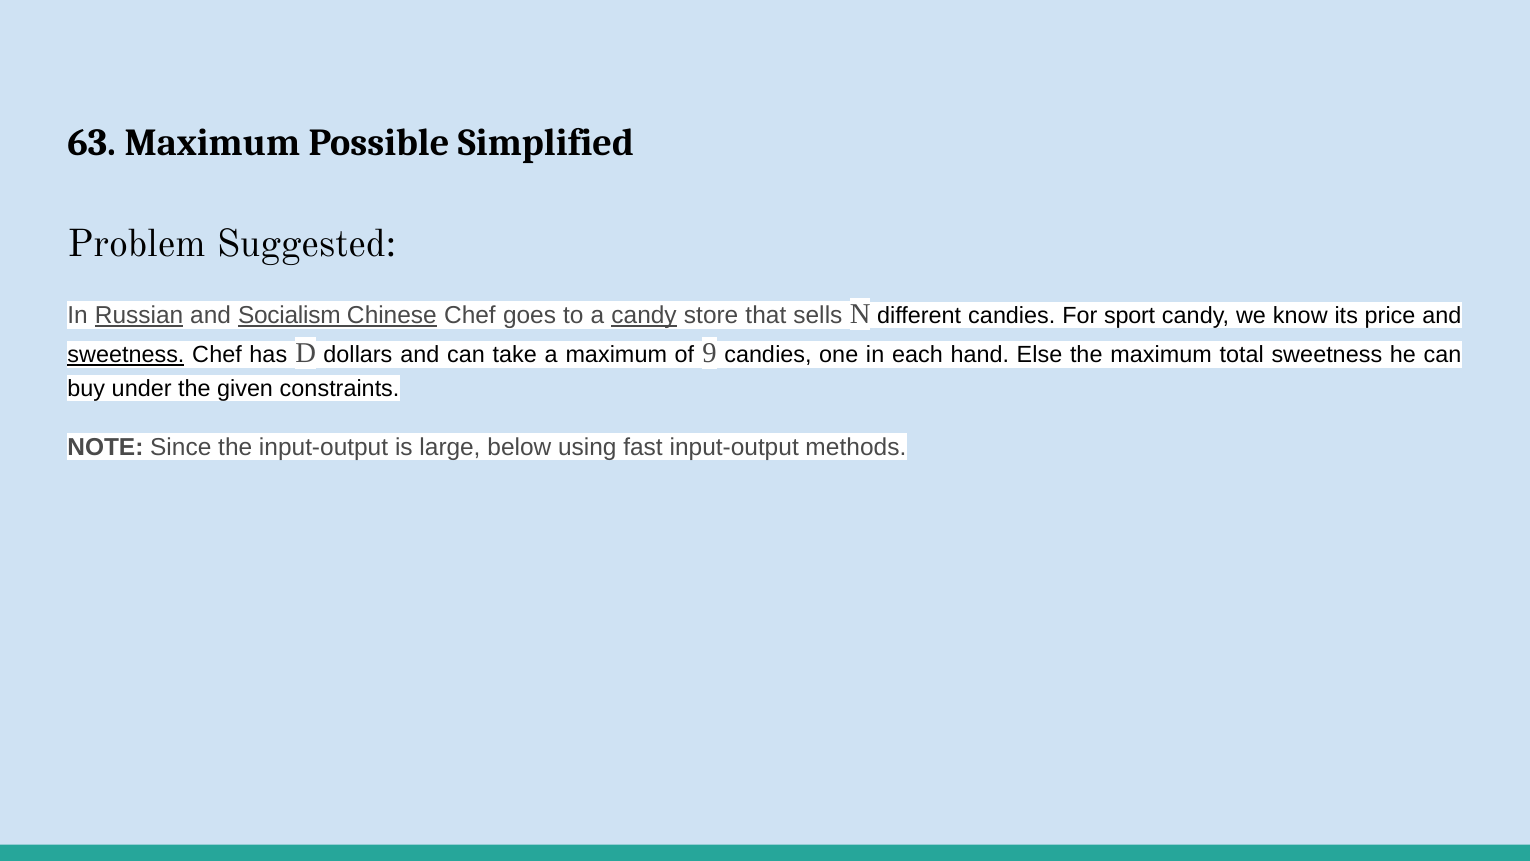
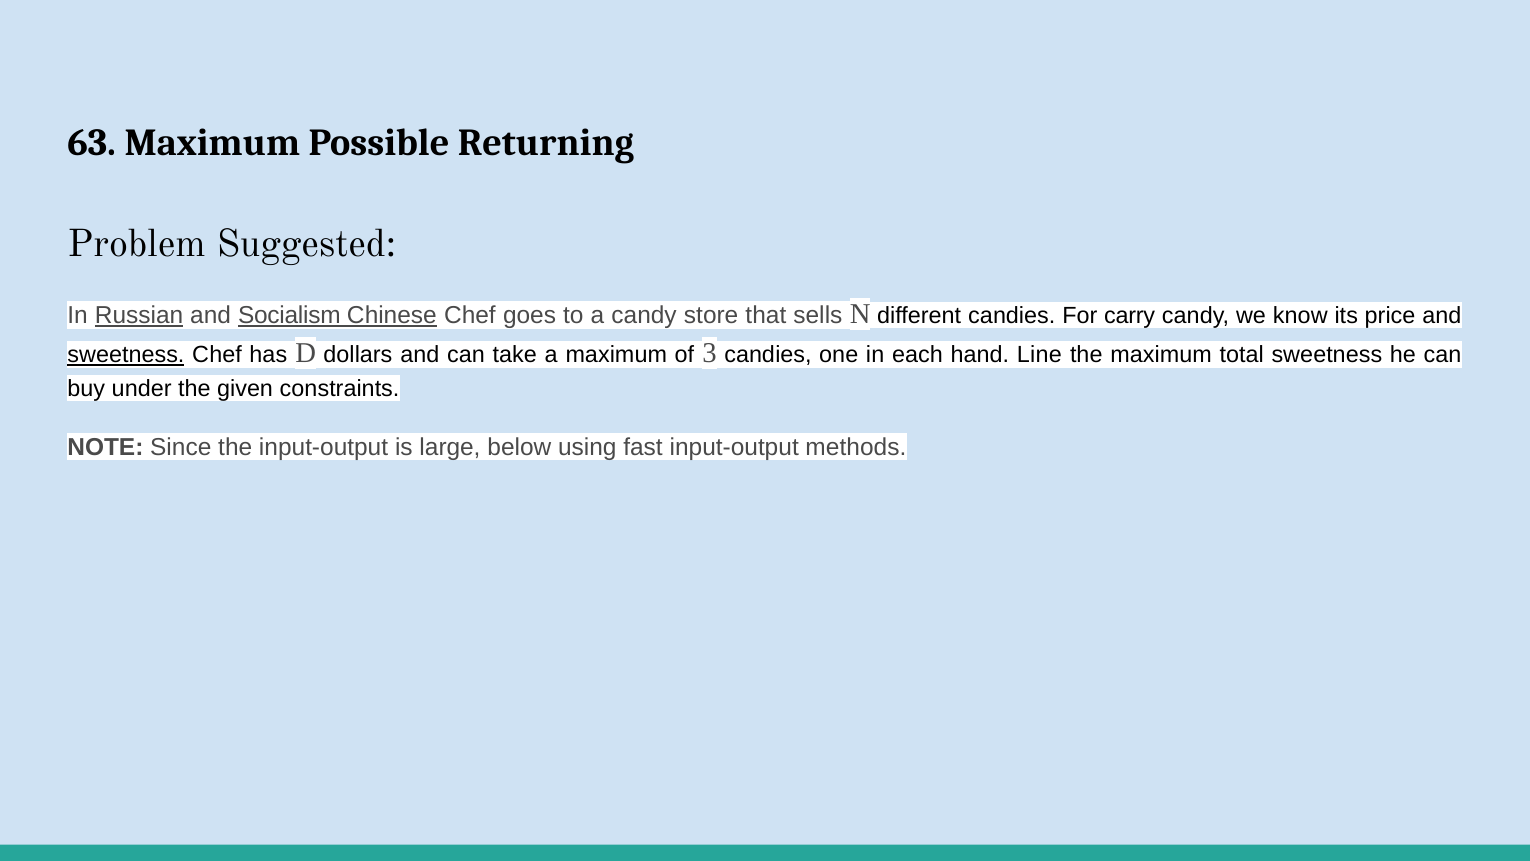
Simplified: Simplified -> Returning (546, 143)
candy underline: present -> none (644, 315)
sport: sport -> carry (1130, 316)
9: 9 -> 3 (710, 353)
Else: Else -> Line (1039, 355)
